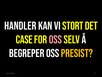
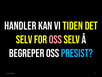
STORT: STORT -> TIDEN (73, 26)
CASE: CASE -> SELV (24, 39)
PRESIST colour: yellow -> light blue (77, 53)
